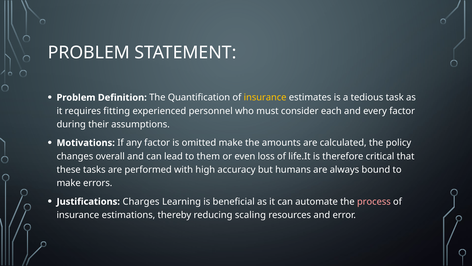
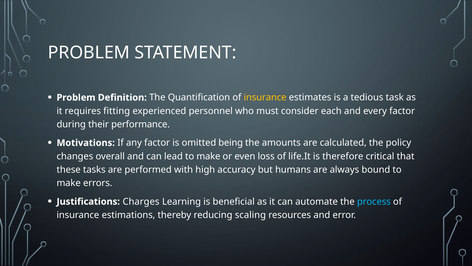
assumptions: assumptions -> performance (141, 124)
omitted make: make -> being (231, 143)
lead to them: them -> make (208, 156)
process colour: pink -> light blue (374, 201)
